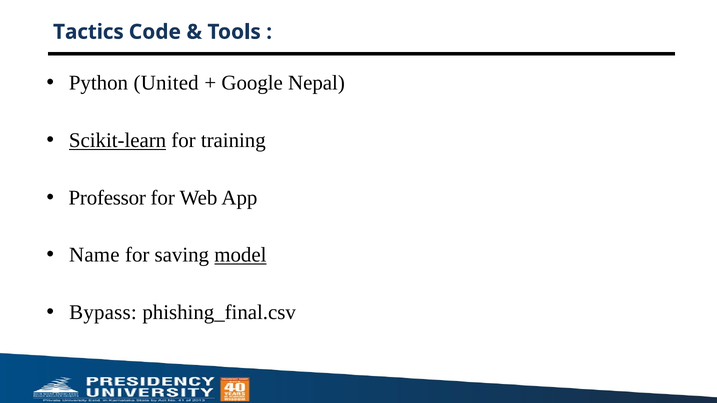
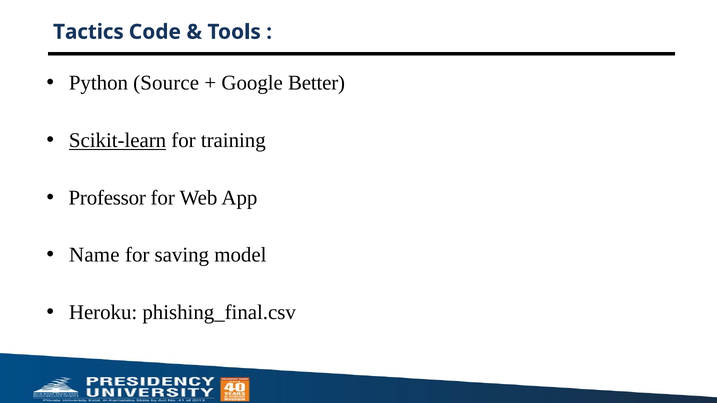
United: United -> Source (166, 83)
Nepal: Nepal -> Better (317, 83)
model underline: present -> none (240, 255)
Bypass: Bypass -> Heroku (103, 313)
